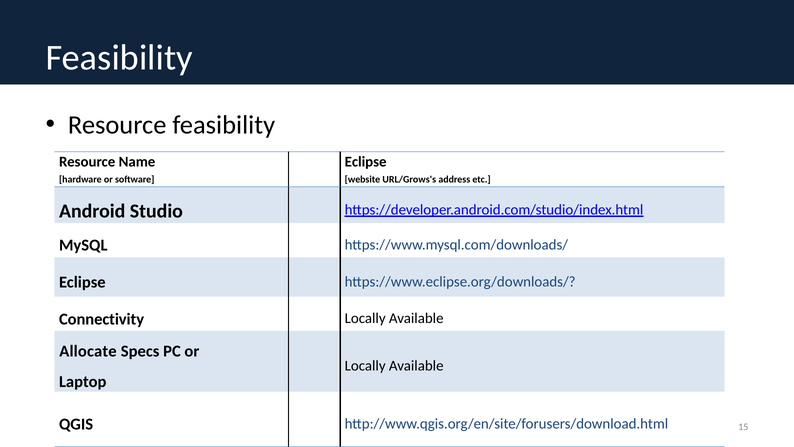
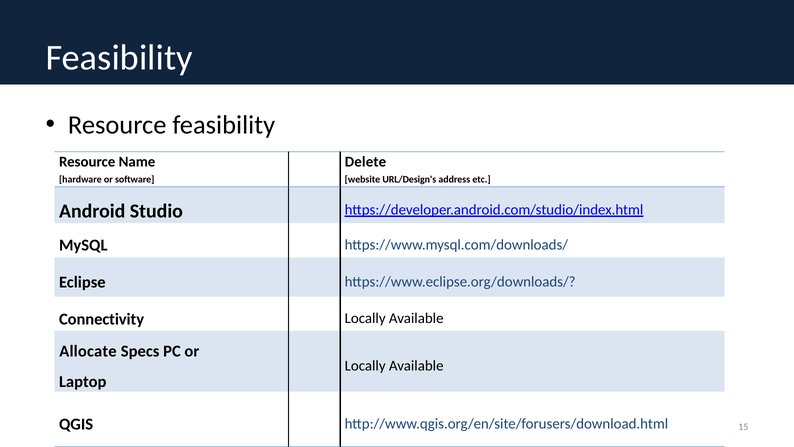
Eclipse: Eclipse -> Delete (366, 162)
URL/Grows's: URL/Grows's -> URL/Design's (409, 179)
